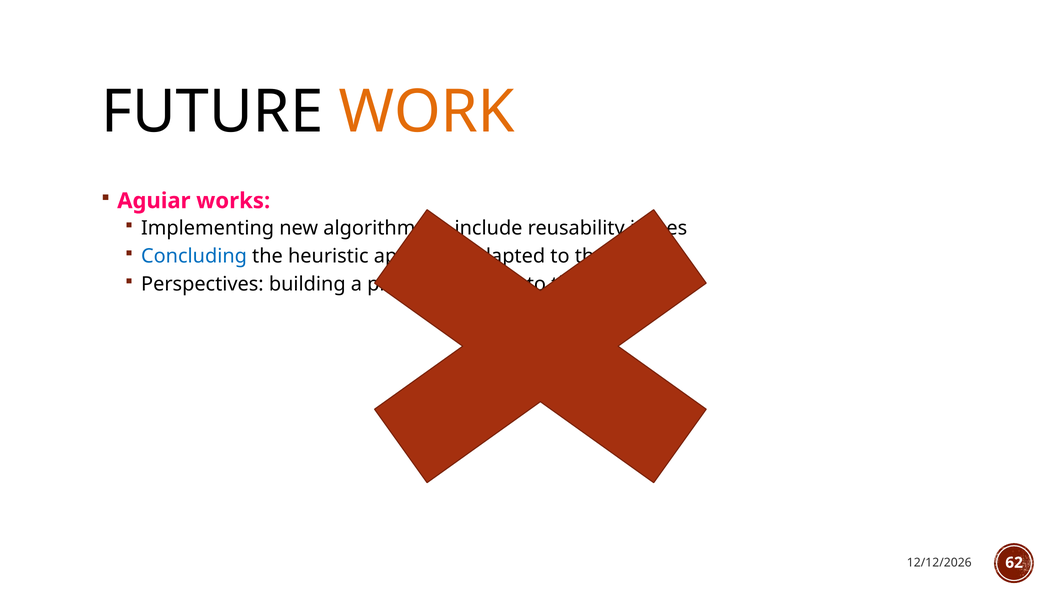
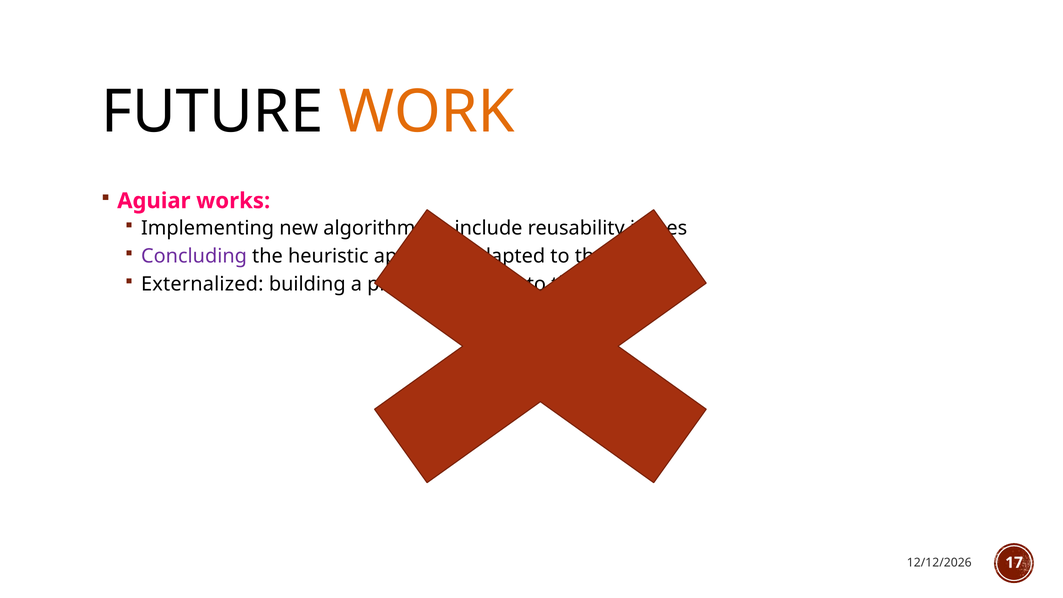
Concluding colour: blue -> purple (194, 256)
Perspectives: Perspectives -> Externalized (202, 284)
62: 62 -> 17 (1014, 563)
